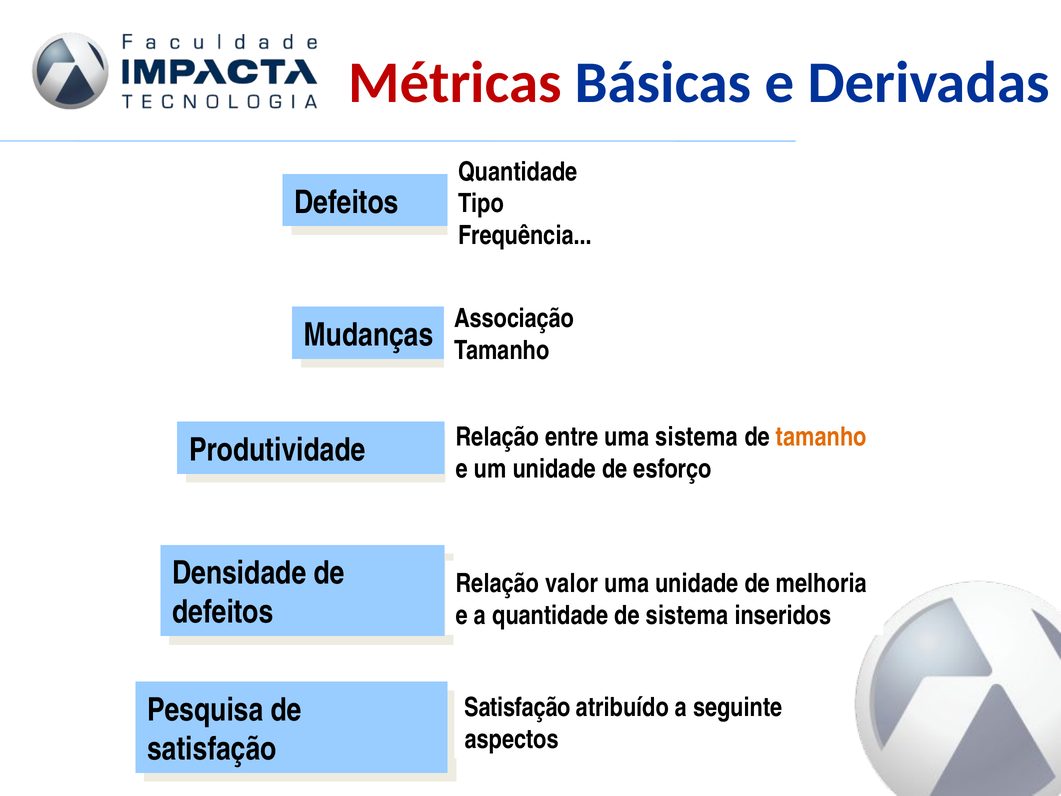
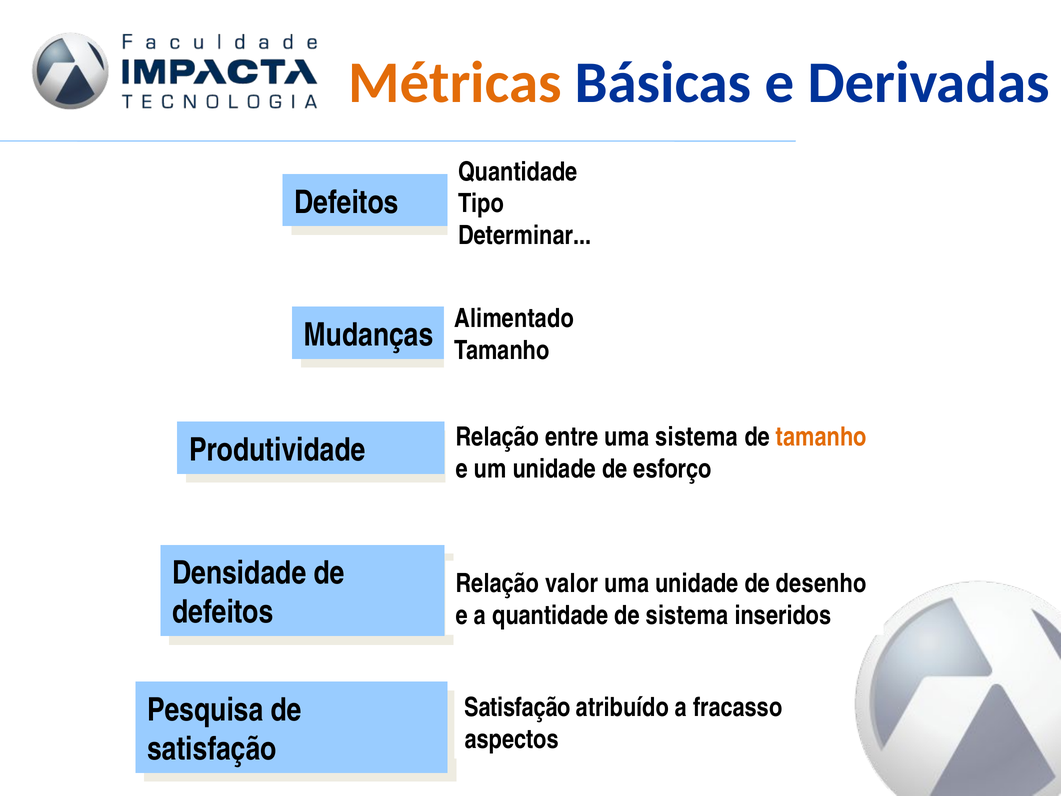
Métricas colour: red -> orange (455, 83)
Frequência: Frequência -> Determinar (525, 235)
Associação: Associação -> Alimentado (514, 318)
melhoria: melhoria -> desenho (821, 583)
seguinte: seguinte -> fracasso (738, 707)
